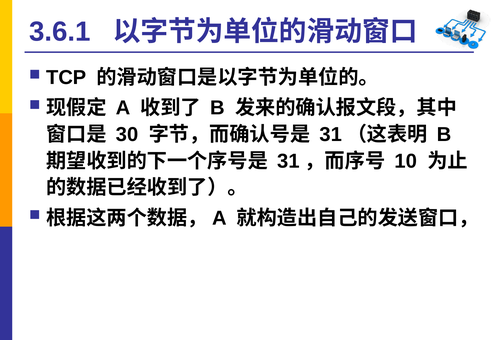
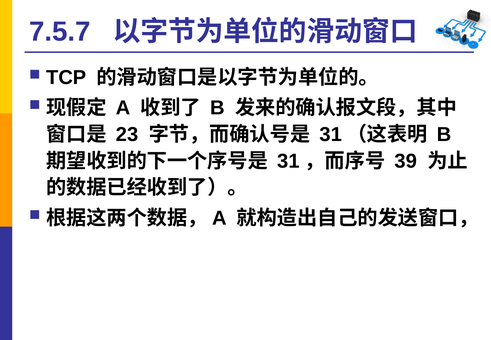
3.6.1: 3.6.1 -> 7.5.7 (60, 32)
30: 30 -> 23 (127, 134)
10: 10 -> 39 (406, 161)
